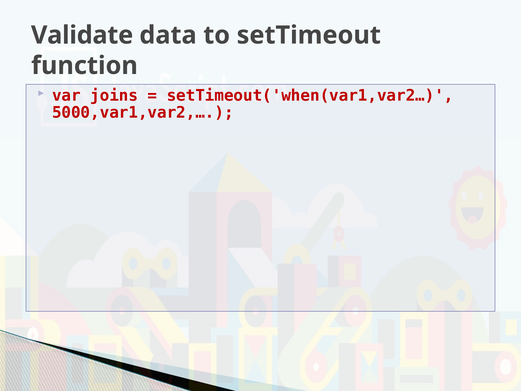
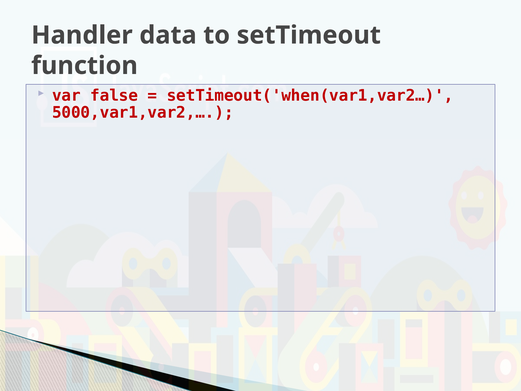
Validate: Validate -> Handler (82, 35)
joins: joins -> false (114, 95)
